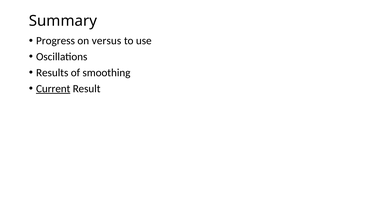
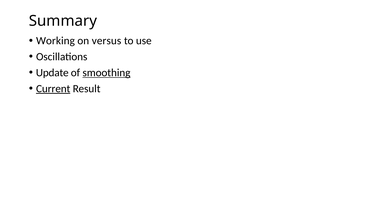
Progress: Progress -> Working (55, 41)
Results: Results -> Update (52, 73)
smoothing underline: none -> present (106, 73)
